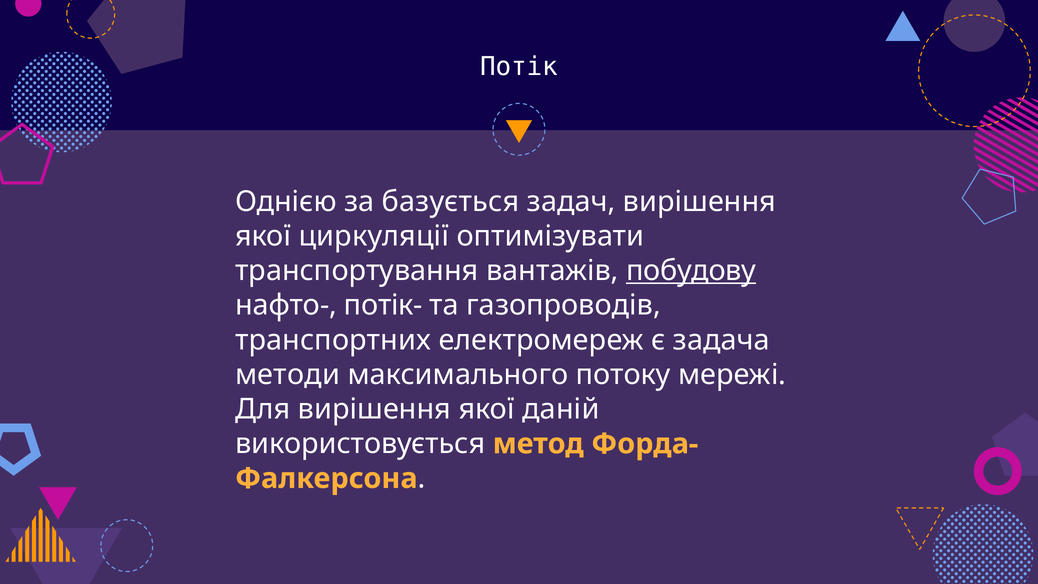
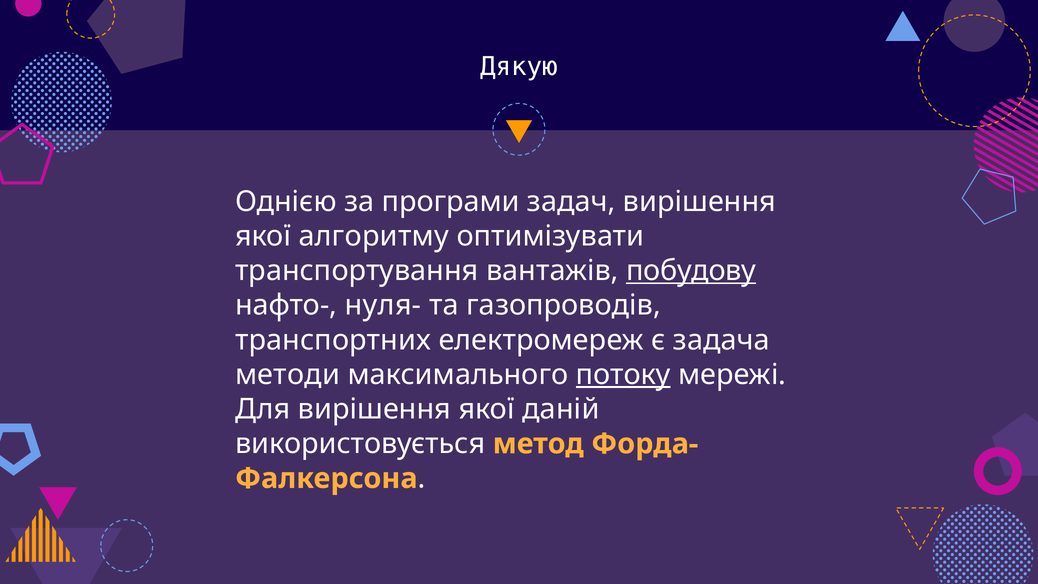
Потік: Потік -> Дякую (519, 67)
базується: базується -> програми (451, 201)
циркуляції: циркуляції -> алгоритму (374, 236)
потік-: потік- -> нуля- (383, 305)
потоку underline: none -> present (623, 375)
